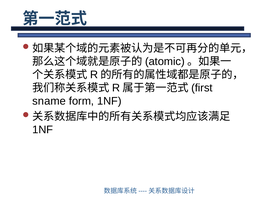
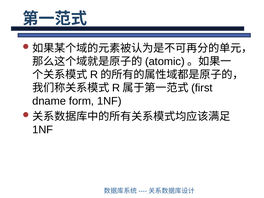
sname: sname -> dname (49, 101)
